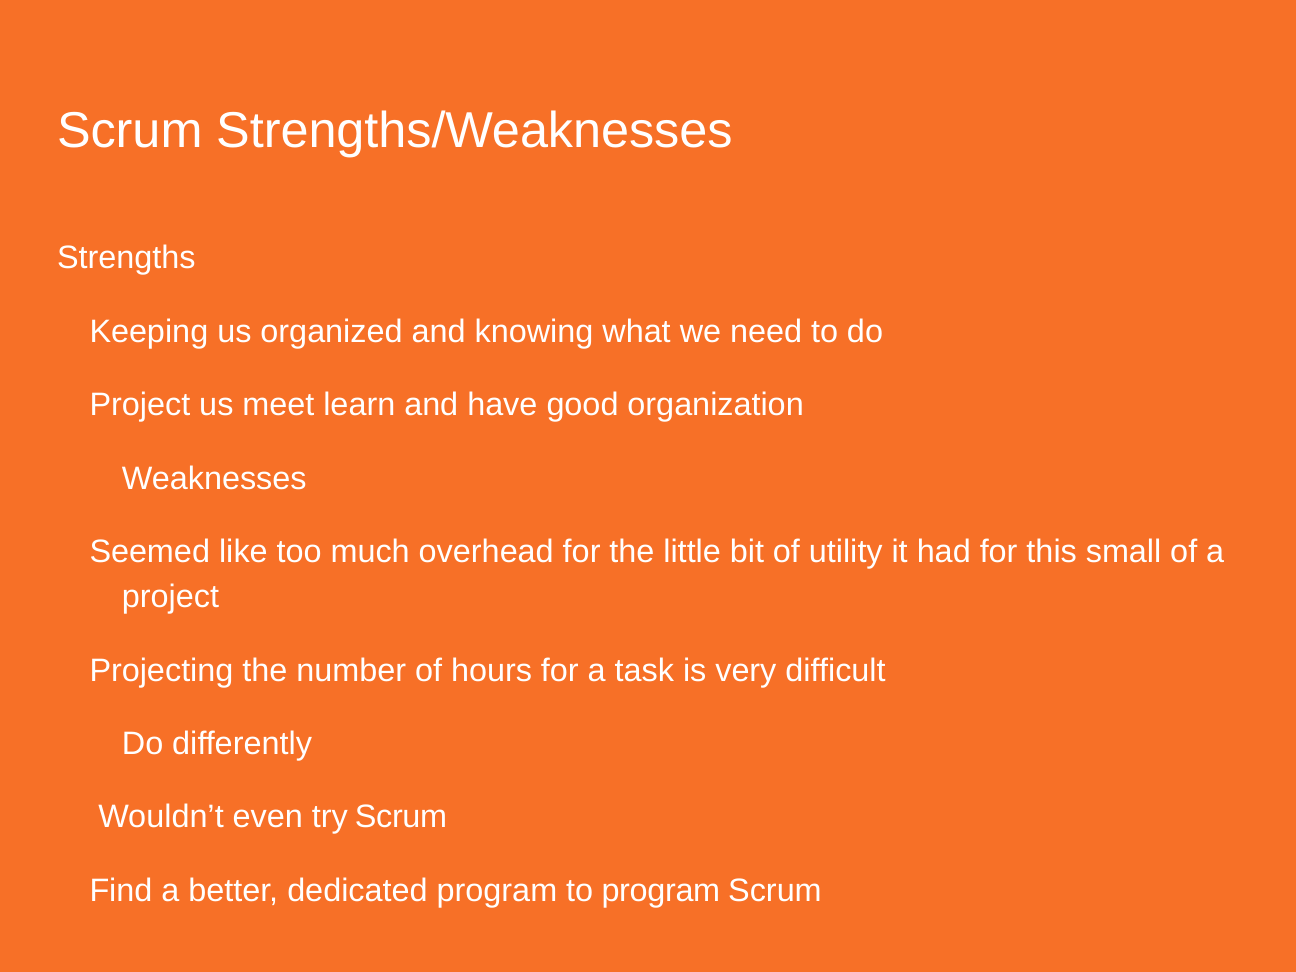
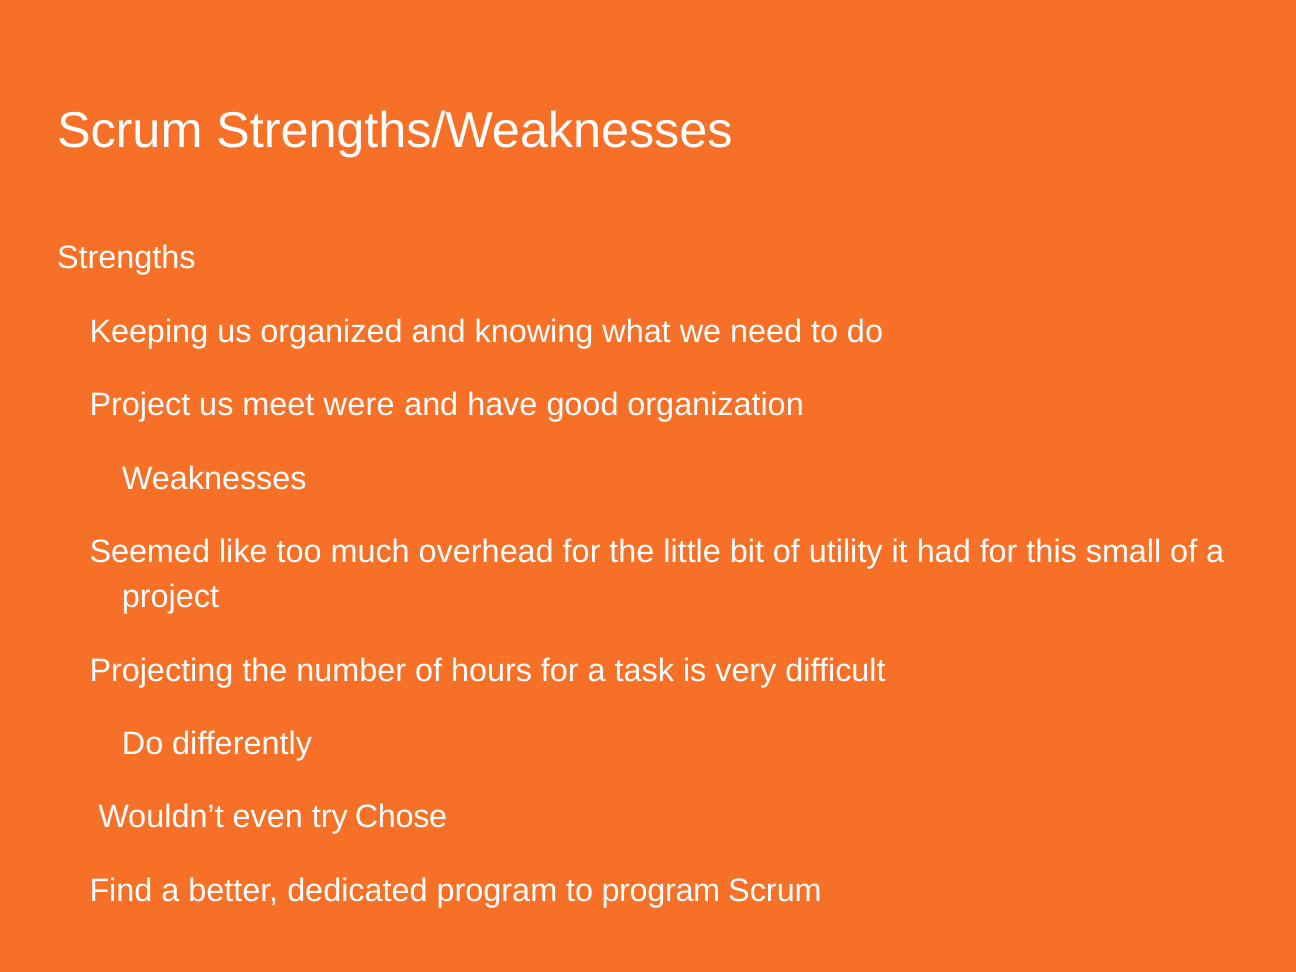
learn: learn -> were (359, 405)
try Scrum: Scrum -> Chose (401, 817)
